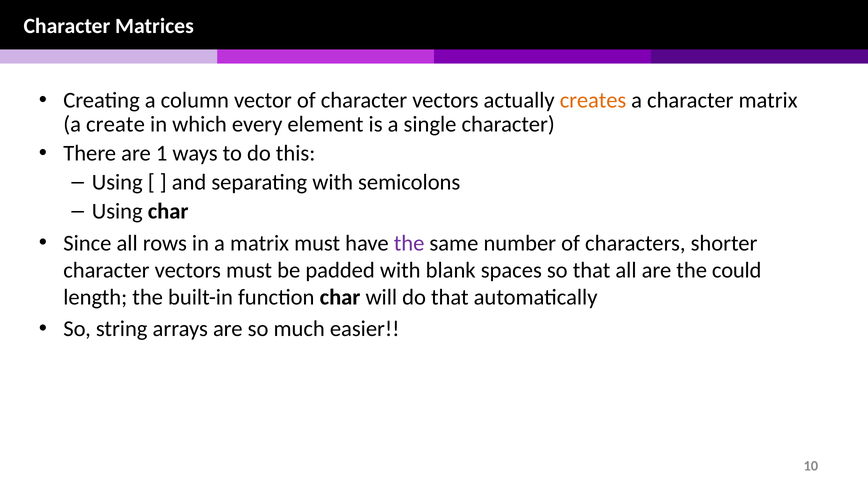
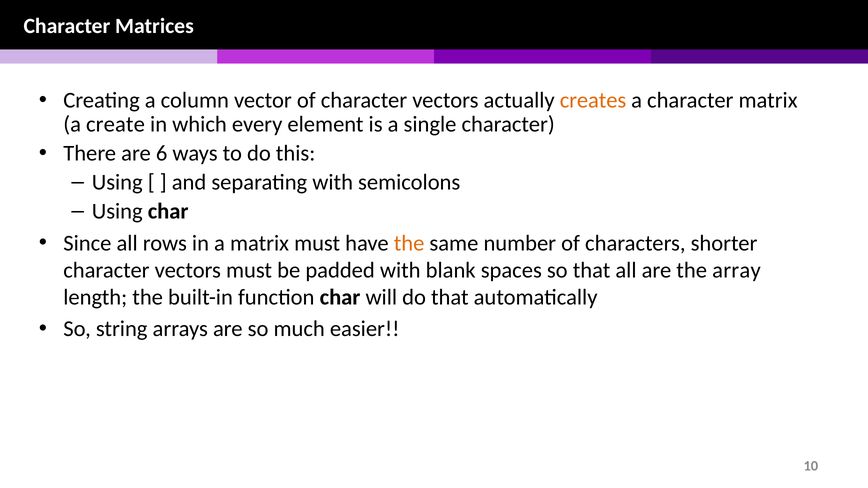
1: 1 -> 6 (162, 153)
the colour: purple -> orange (409, 243)
could: could -> array (736, 270)
